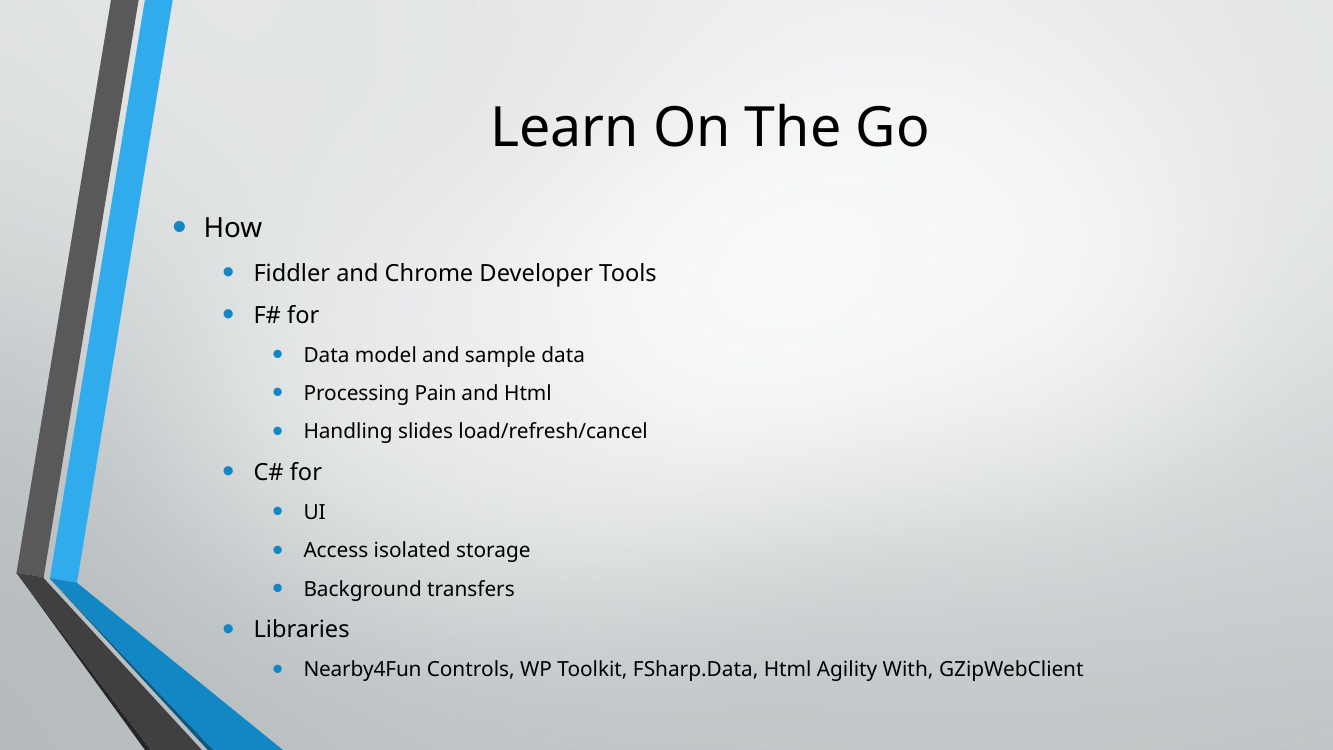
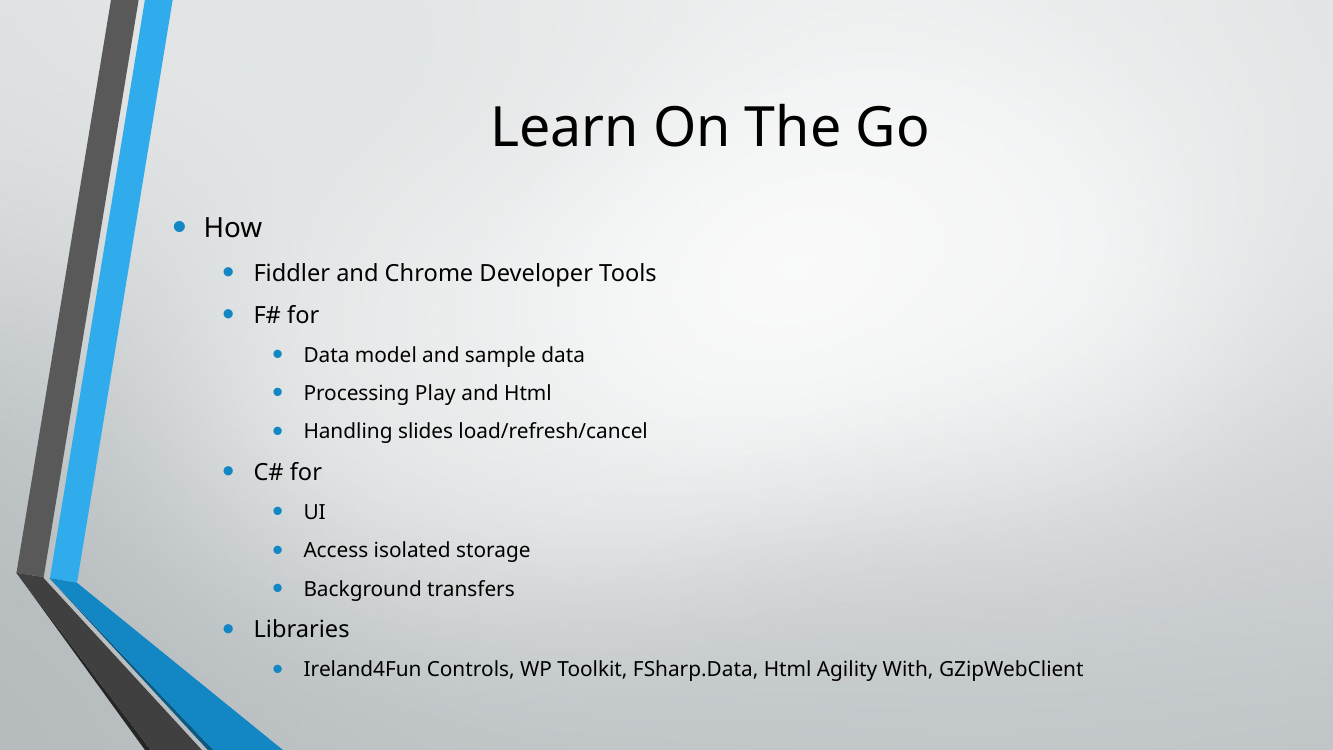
Pain: Pain -> Play (435, 394)
Nearby4Fun: Nearby4Fun -> Ireland4Fun (362, 670)
